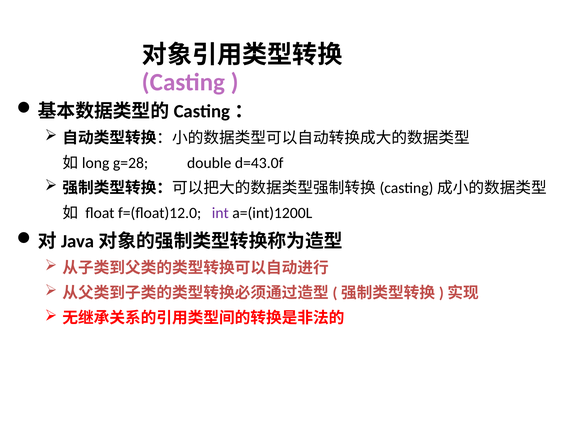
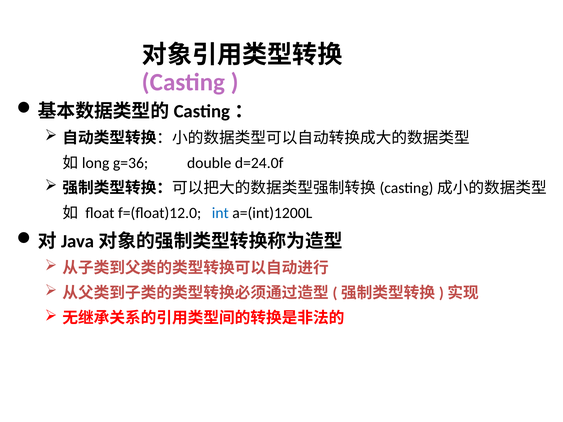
g=28: g=28 -> g=36 (131, 163)
d=43.0f: d=43.0f -> d=24.0f (259, 163)
int colour: purple -> blue (220, 213)
